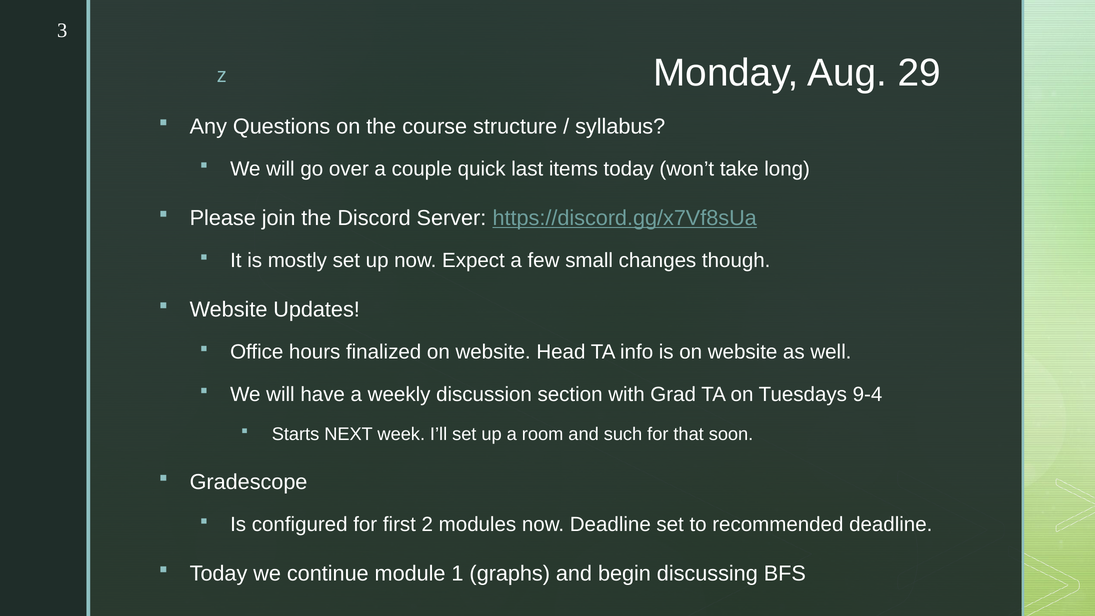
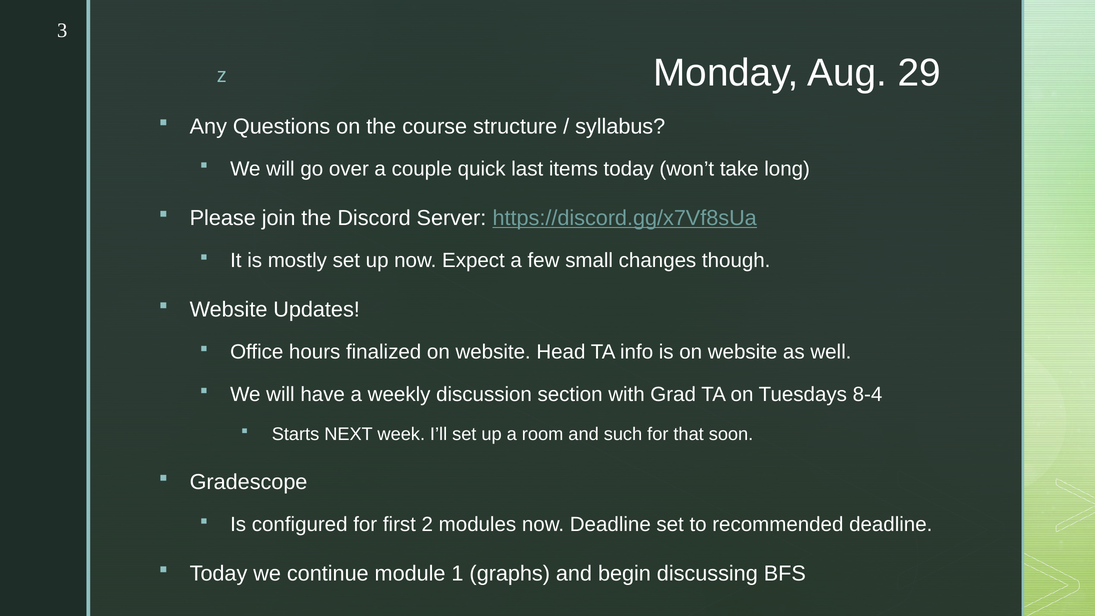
9-4: 9-4 -> 8-4 (868, 394)
